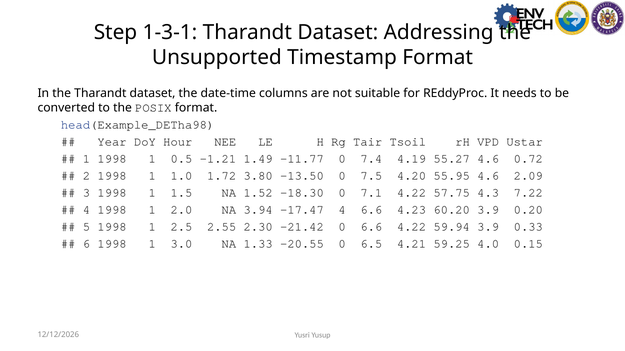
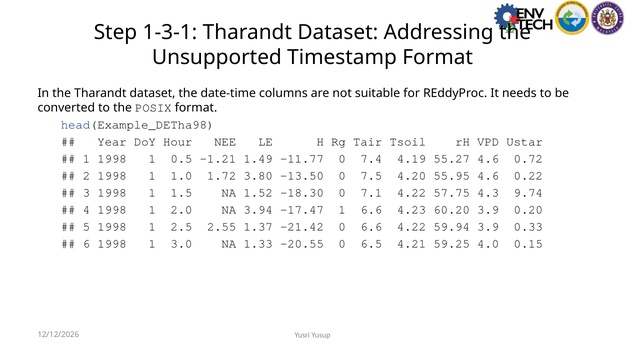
2.09: 2.09 -> 0.22 (528, 176)
7.22: 7.22 -> 9.74 (528, 193)
-17.47 4: 4 -> 1 (342, 210)
2.30: 2.30 -> 1.37 (258, 227)
